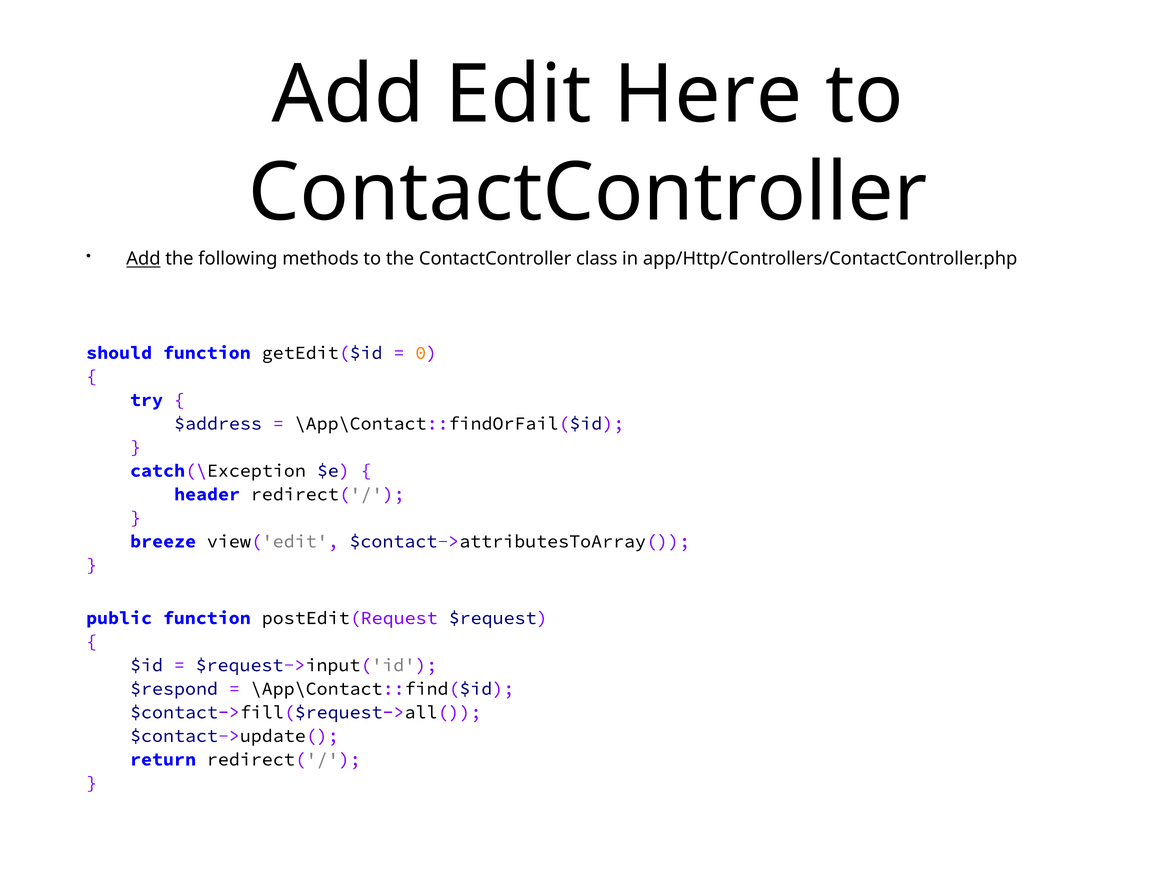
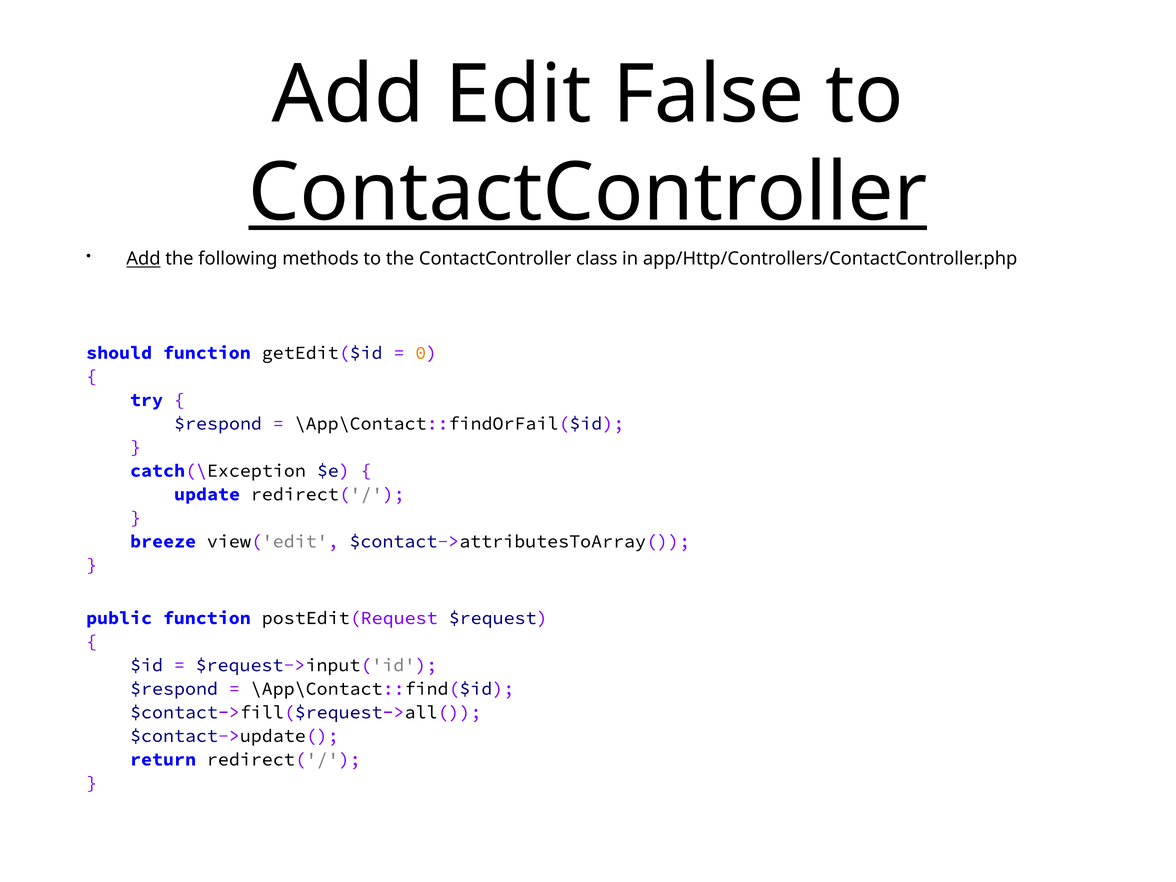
Here: Here -> False (709, 95)
ContactController underline: none -> present (588, 193)
$address: $address -> $respond (218, 423)
header: header -> update (207, 494)
